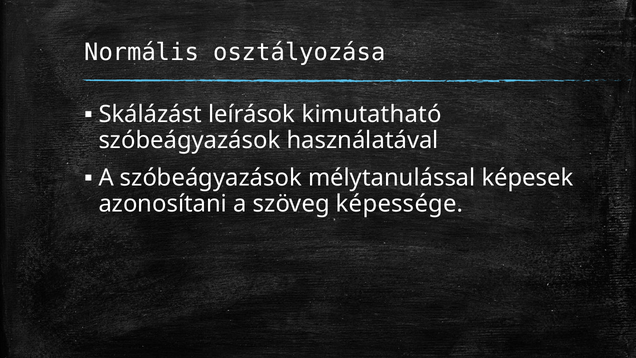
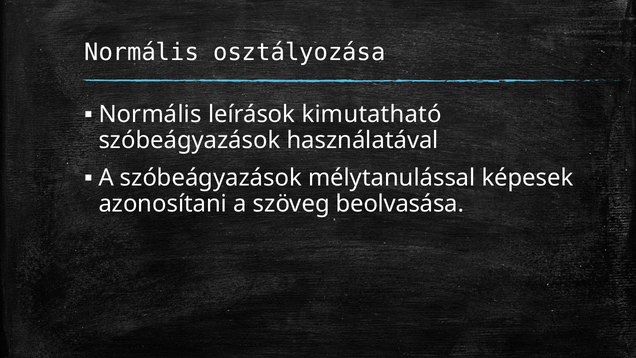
Skálázást: Skálázást -> Normális (150, 115)
képessége: képessége -> beolvasása (400, 204)
